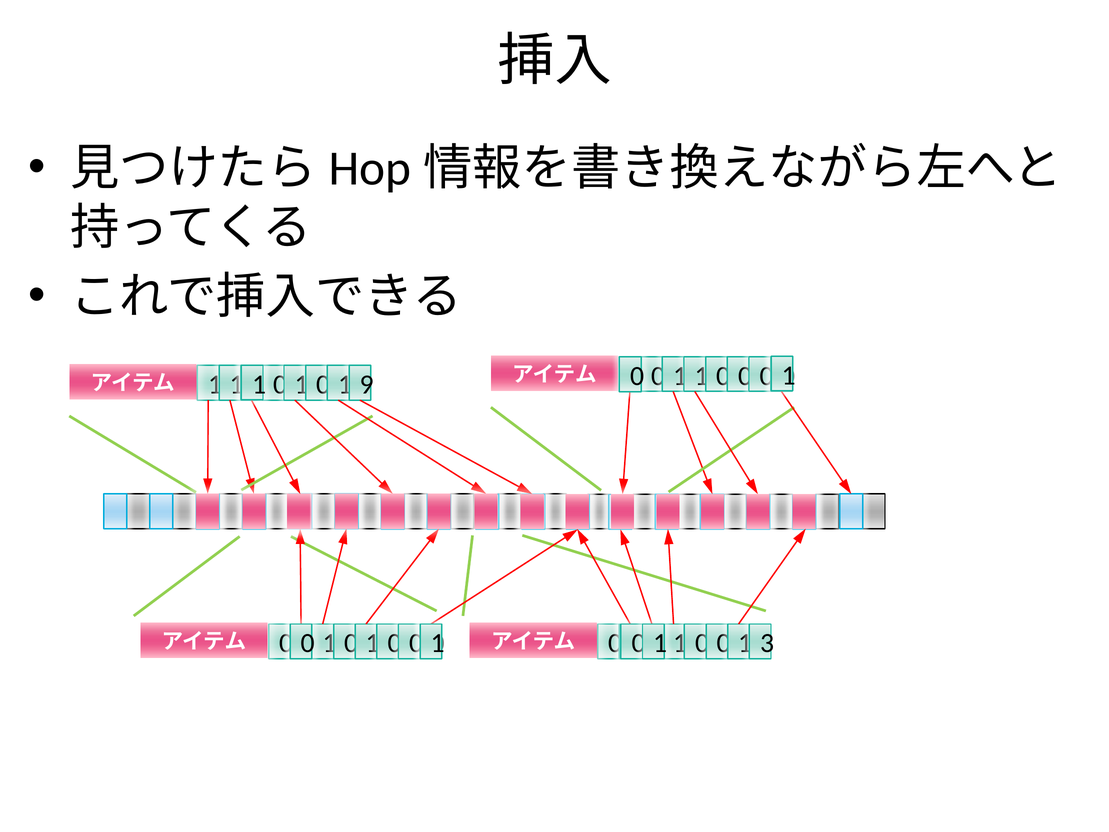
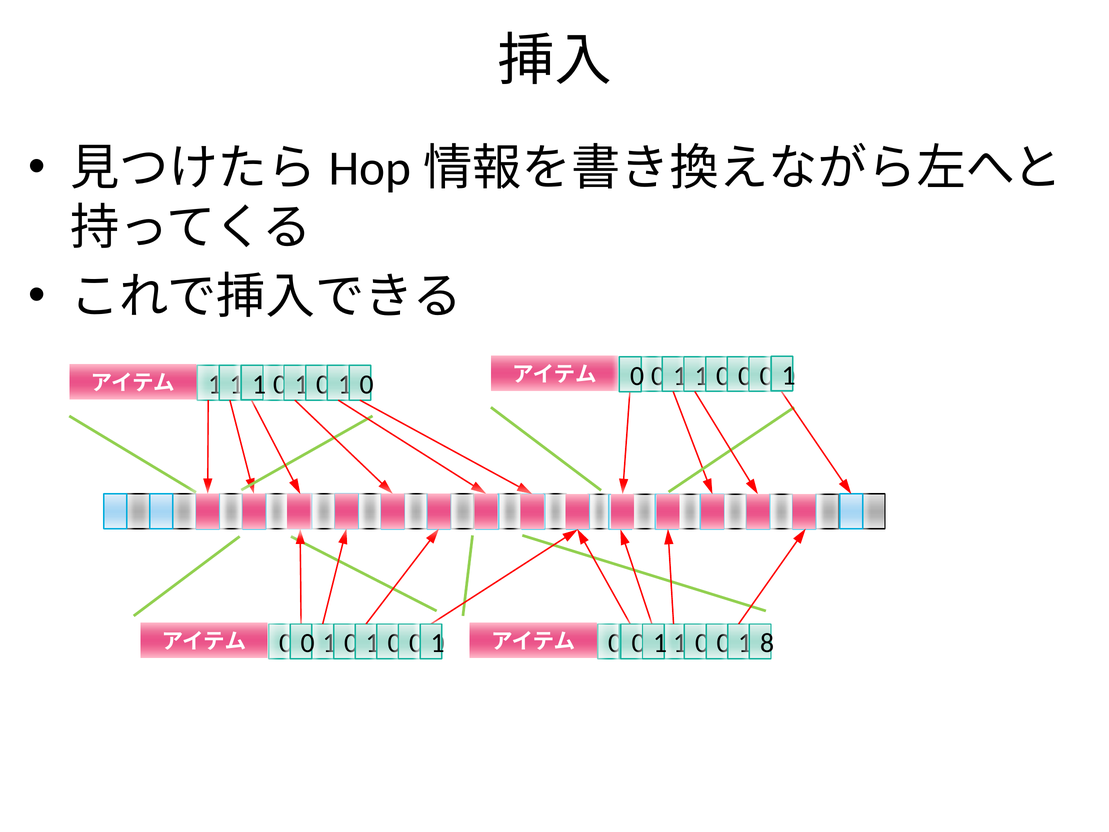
9: 9 -> 0 (367, 385)
3: 3 -> 8 (767, 643)
